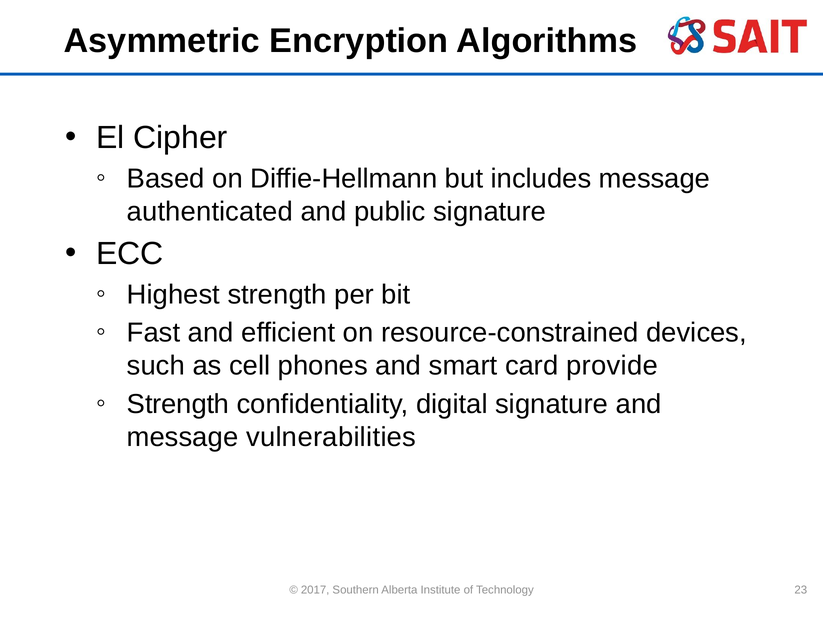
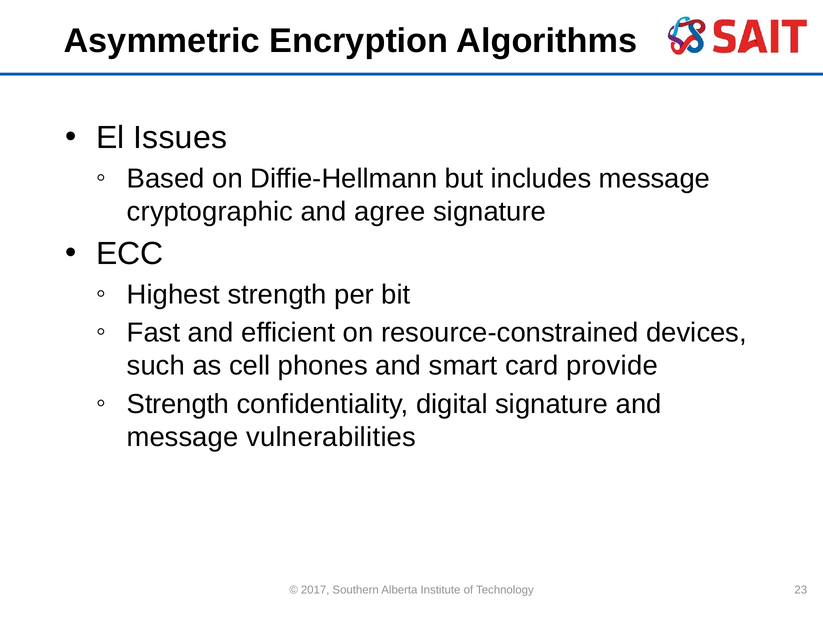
Cipher: Cipher -> Issues (180, 138)
authenticated: authenticated -> cryptographic (210, 212)
public: public -> agree (390, 212)
